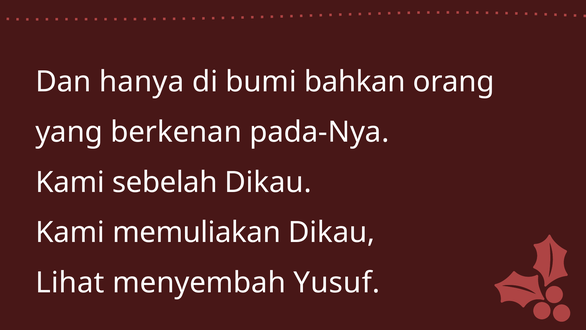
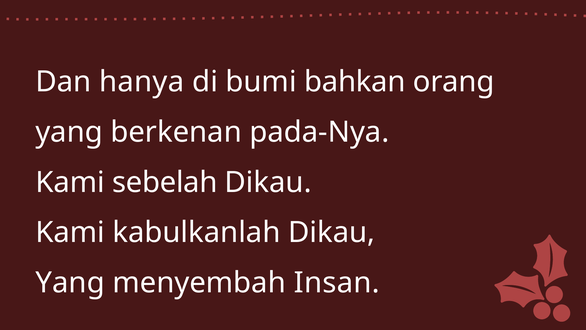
memuliakan: memuliakan -> kabulkanlah (196, 232)
Lihat: Lihat -> Yang (70, 283)
Yusuf: Yusuf -> Insan (337, 283)
